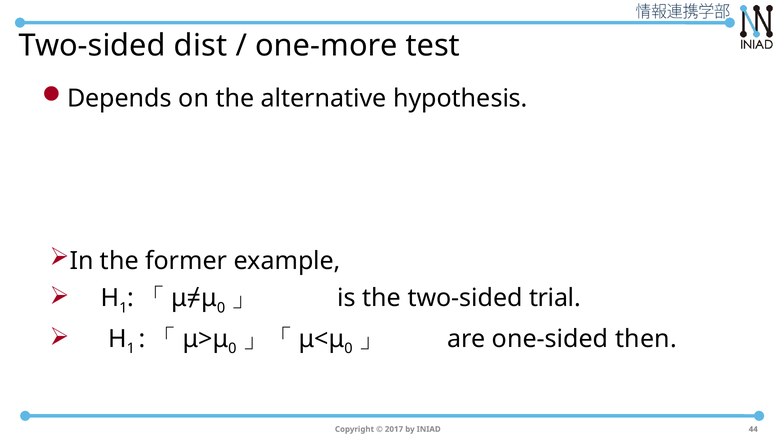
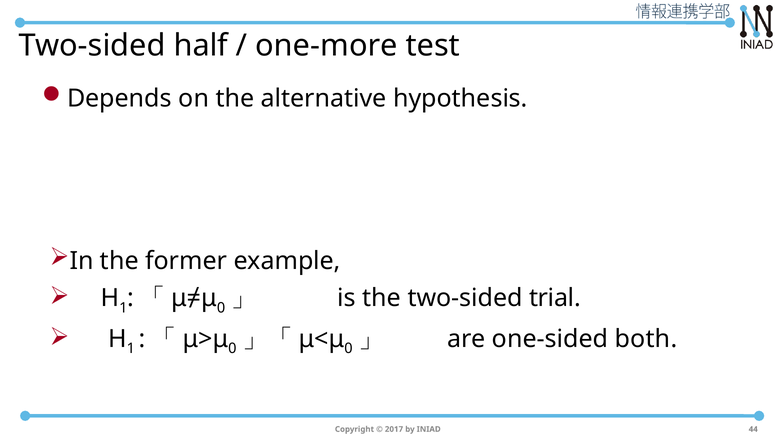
dist: dist -> half (201, 46)
then: then -> both (646, 339)
